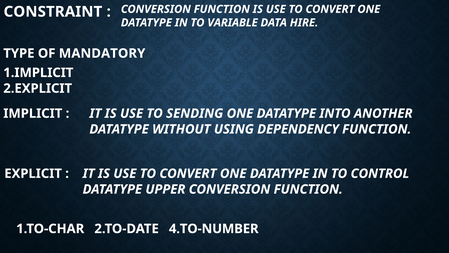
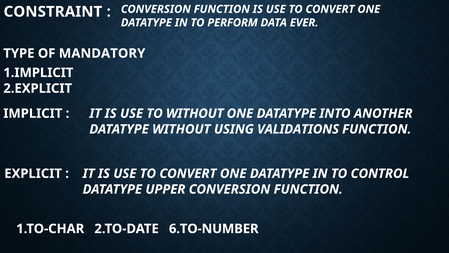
VARIABLE: VARIABLE -> PERFORM (233, 23)
HIRE: HIRE -> EVER (304, 23)
TO SENDING: SENDING -> WITHOUT (195, 113)
DEPENDENCY: DEPENDENCY -> VALIDATIONS (298, 129)
4.TO-NUMBER: 4.TO-NUMBER -> 6.TO-NUMBER (214, 228)
